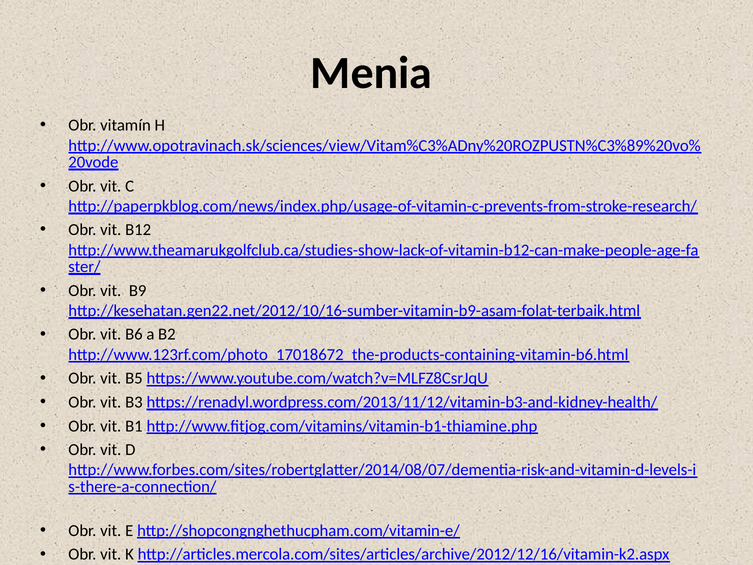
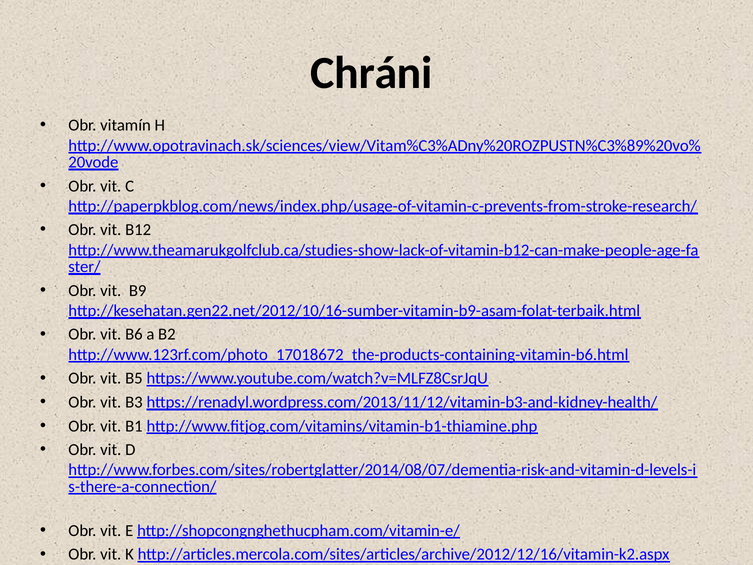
Menia: Menia -> Chráni (371, 73)
